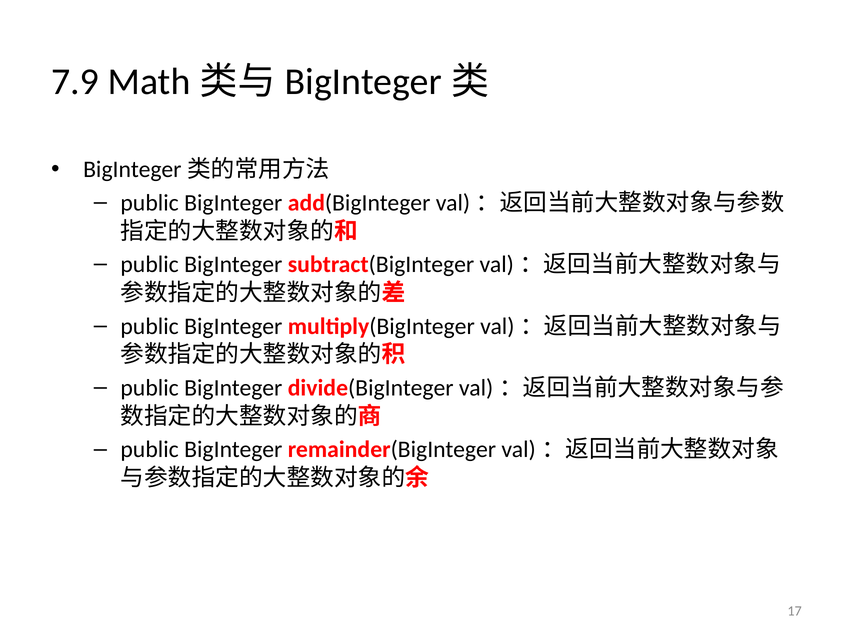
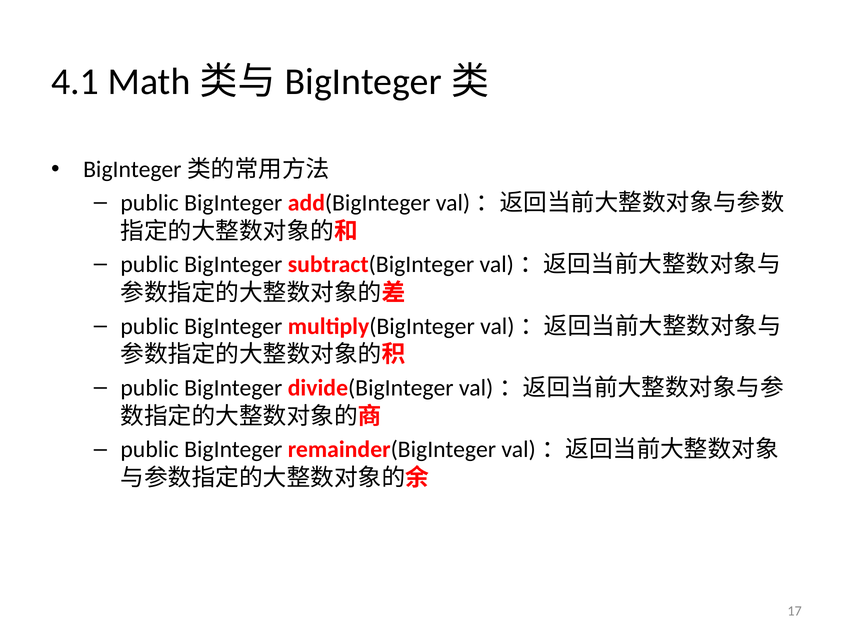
7.9: 7.9 -> 4.1 (75, 82)
